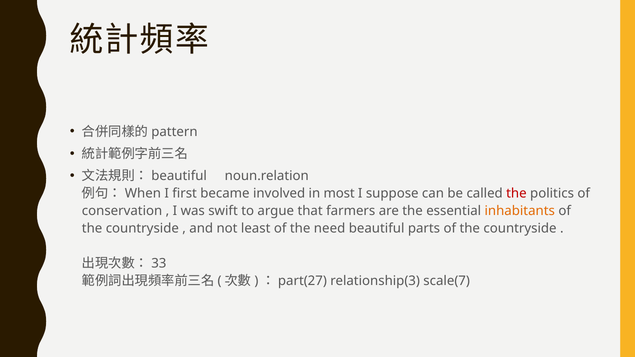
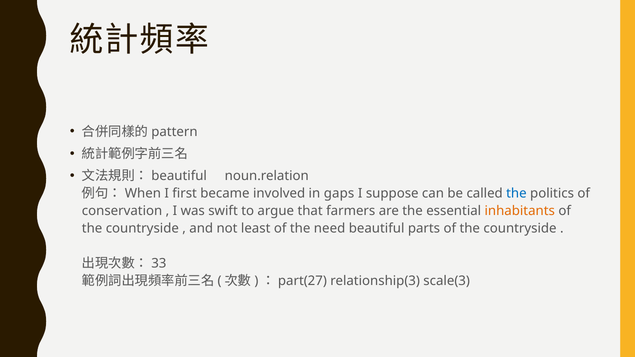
most: most -> gaps (339, 194)
the colour: red -> blue (516, 194)
scale(7: scale(7 -> scale(3 (447, 281)
